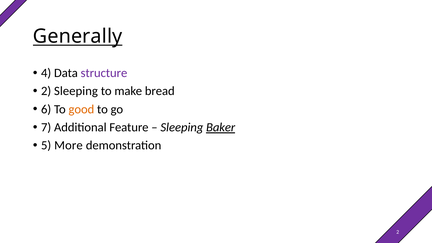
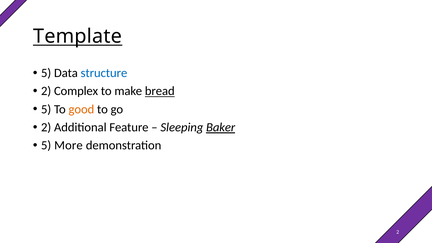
Generally: Generally -> Template (78, 36)
4: 4 -> 5 (46, 73)
structure colour: purple -> blue (104, 73)
2 Sleeping: Sleeping -> Complex (76, 91)
bread underline: none -> present (160, 91)
6: 6 -> 5 (46, 109)
7: 7 -> 2 (46, 127)
